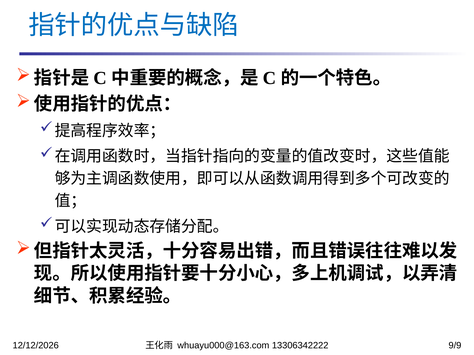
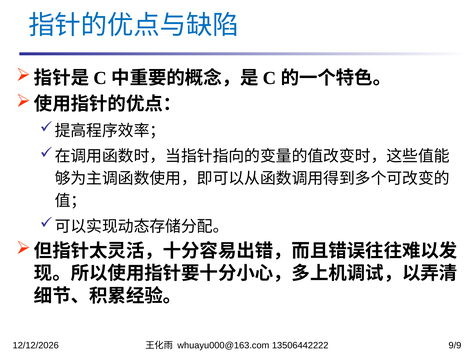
13306342222: 13306342222 -> 13506442222 (300, 346)
